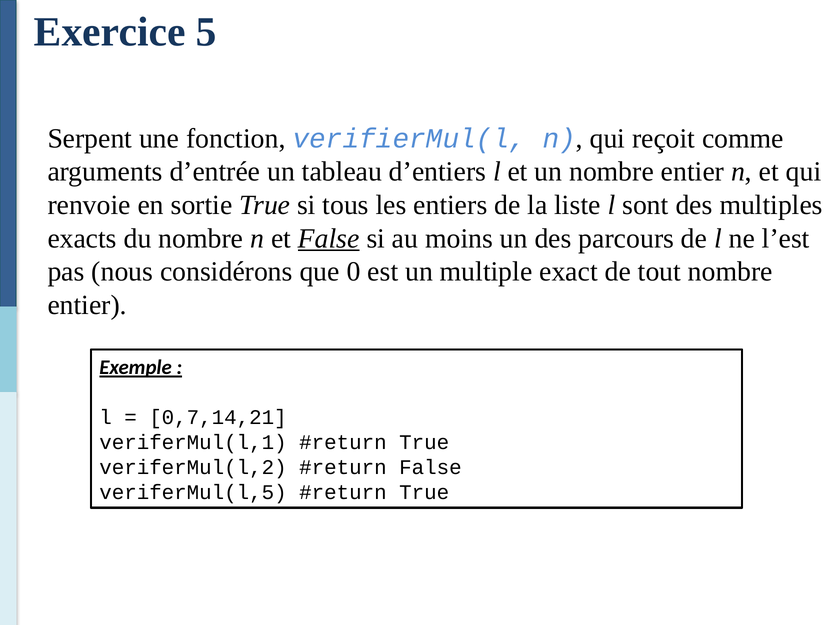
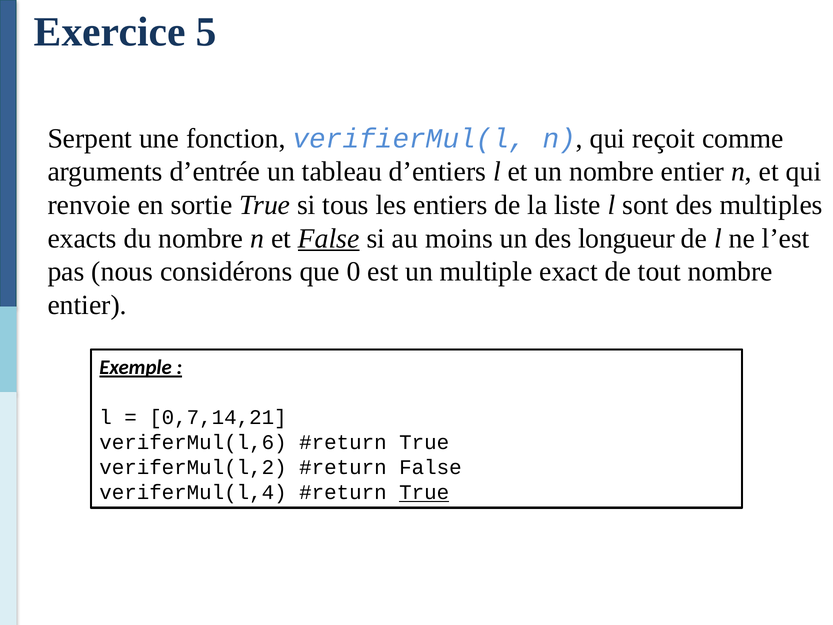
parcours: parcours -> longueur (626, 238)
veriferMul(l,1: veriferMul(l,1 -> veriferMul(l,6 (193, 442)
veriferMul(l,5: veriferMul(l,5 -> veriferMul(l,4 (193, 492)
True underline: none -> present (424, 492)
